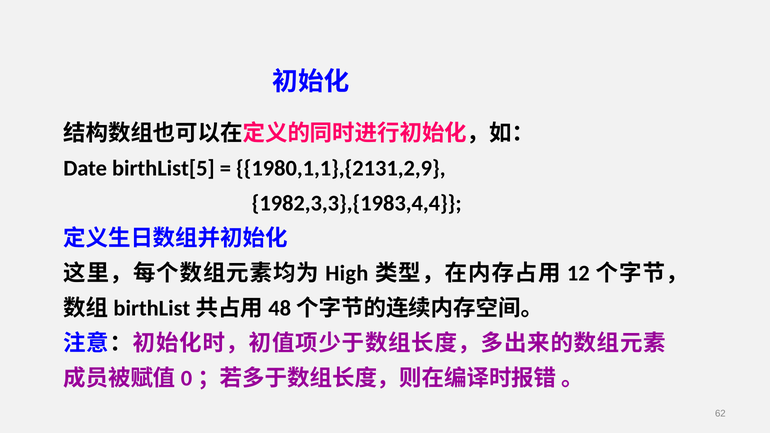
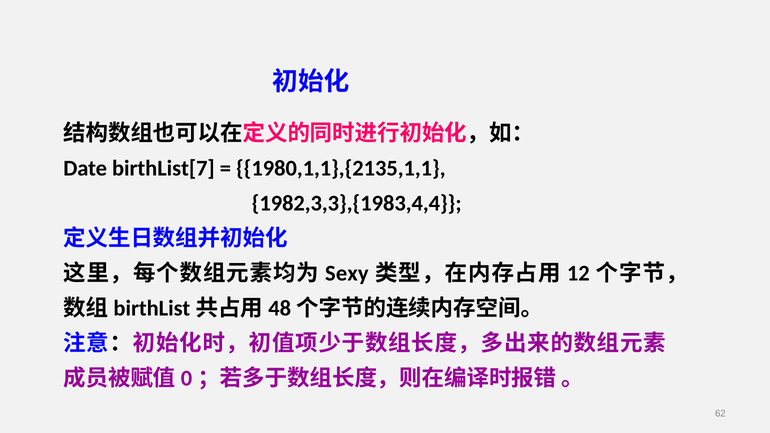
birthList[5: birthList[5 -> birthList[7 (163, 168)
1980,1,1},{2131,2,9: 1980,1,1},{2131,2,9 -> 1980,1,1},{2135,1,1 (341, 168)
High: High -> Sexy (347, 273)
